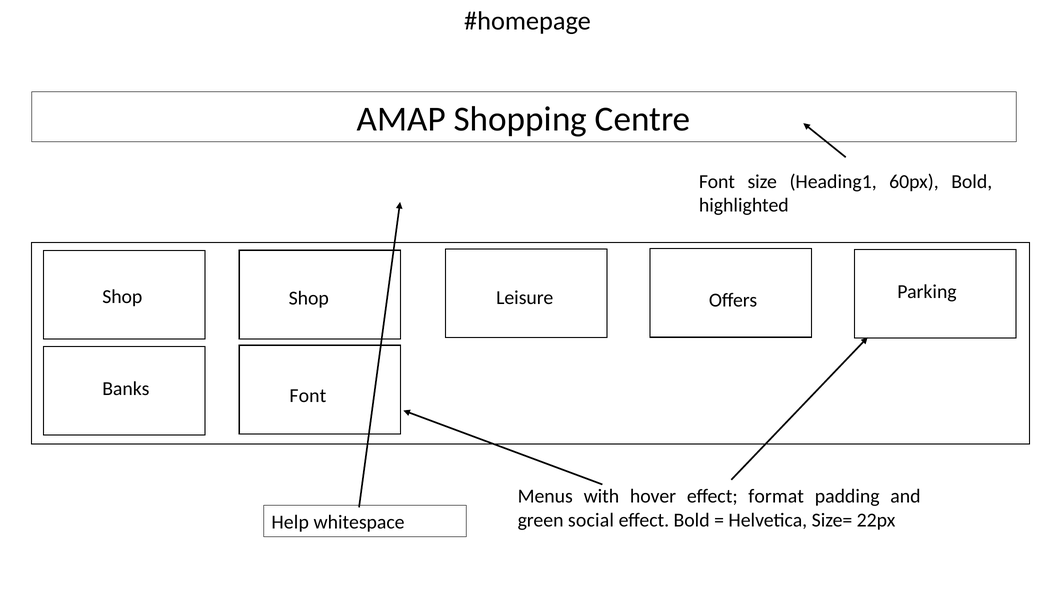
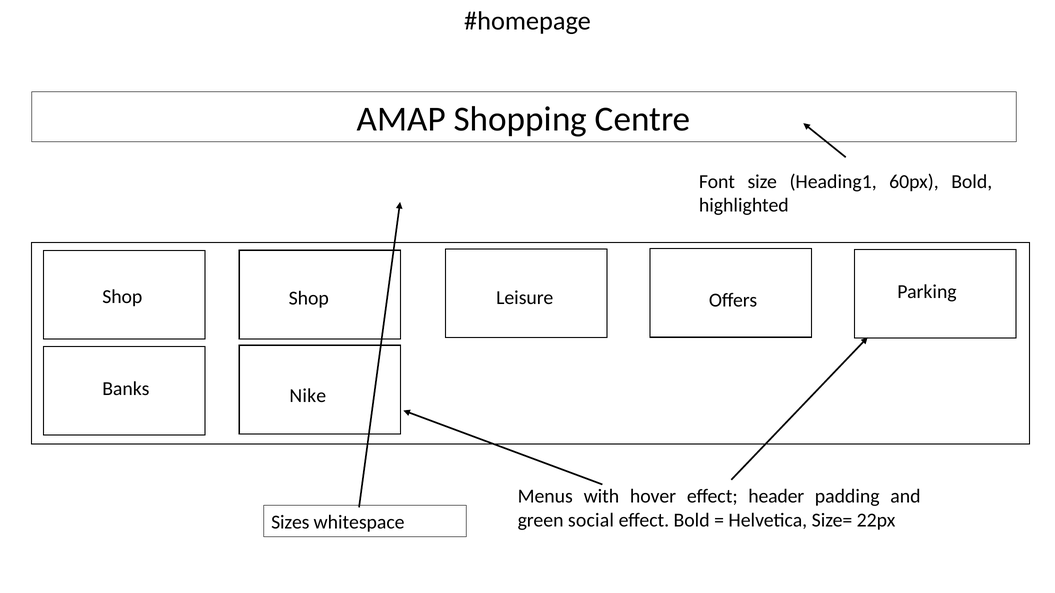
Font: Font -> Nike (308, 396)
format: format -> header (776, 497)
Help: Help -> Sizes (290, 523)
